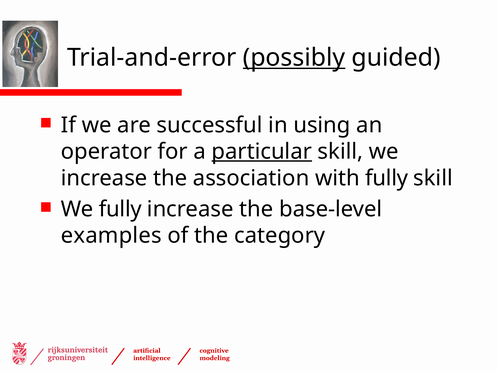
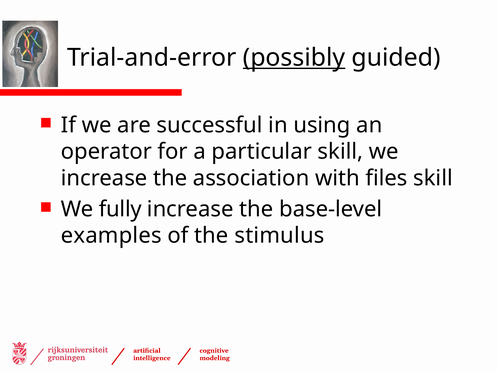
particular underline: present -> none (262, 151)
with fully: fully -> files (387, 178)
category: category -> stimulus (280, 235)
